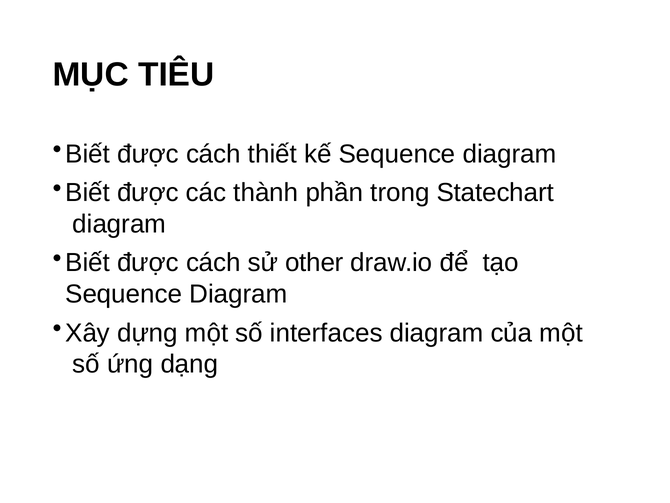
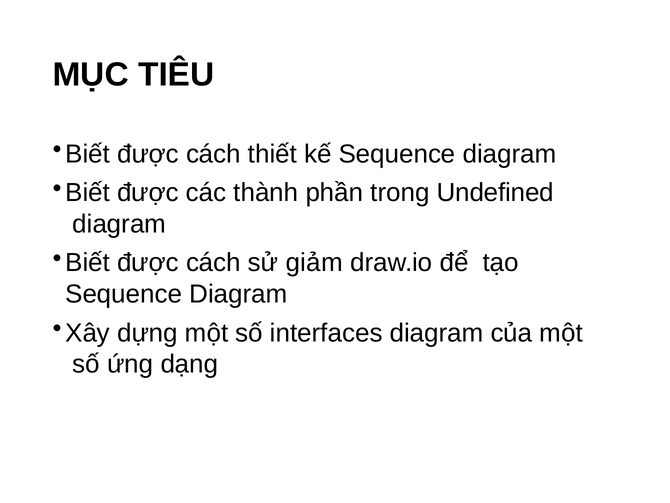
Statechart: Statechart -> Undefined (495, 193)
other: other -> giảm (314, 263)
